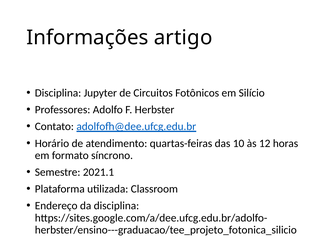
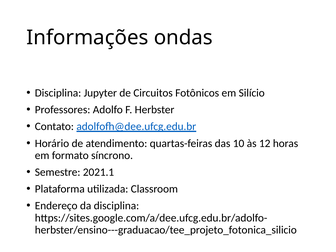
artigo: artigo -> ondas (183, 38)
